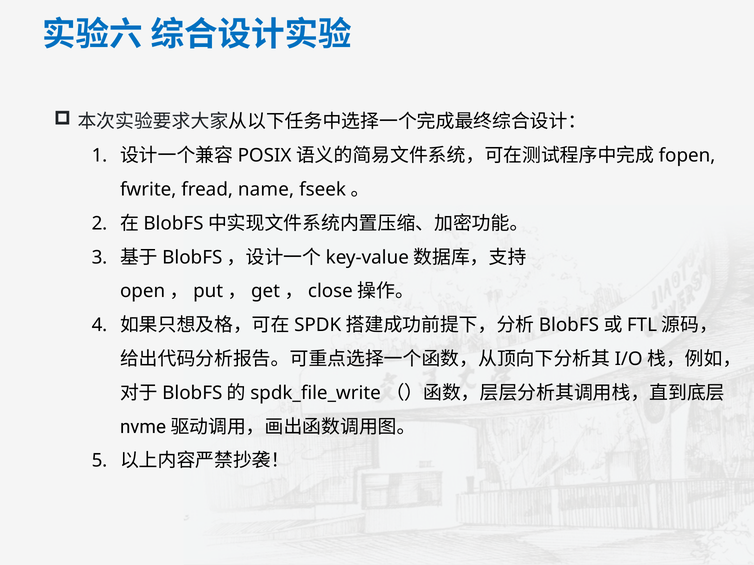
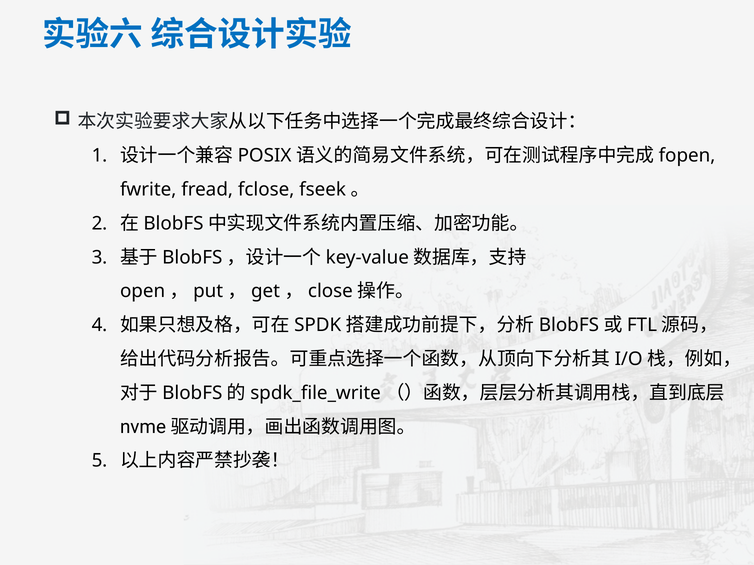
name: name -> fclose (266, 190)
